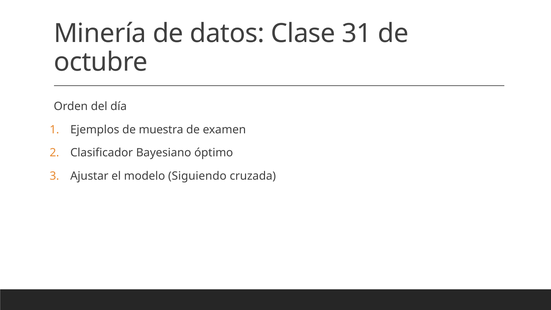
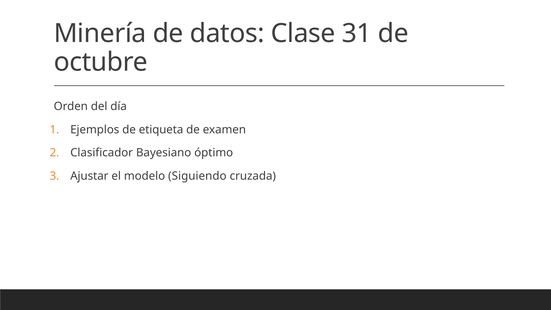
muestra: muestra -> etiqueta (161, 130)
